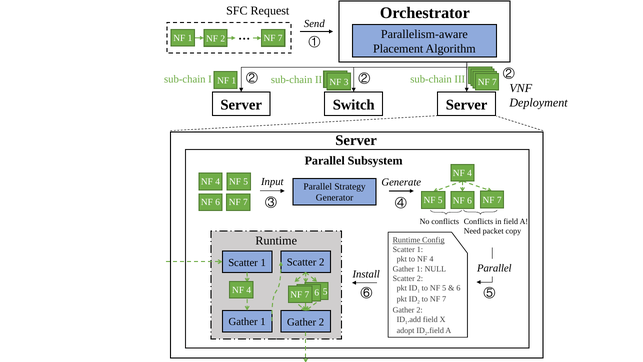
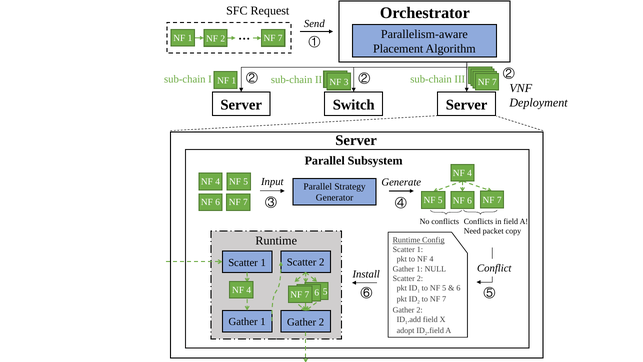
Parallel: Parallel -> Conflict (494, 268)
